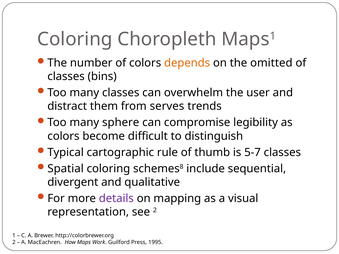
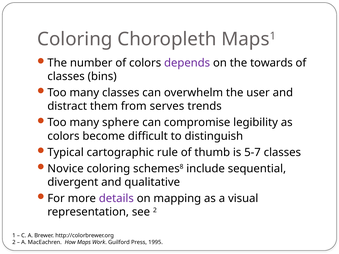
depends colour: orange -> purple (187, 63)
omitted: omitted -> towards (271, 63)
Spatial: Spatial -> Novice (66, 169)
